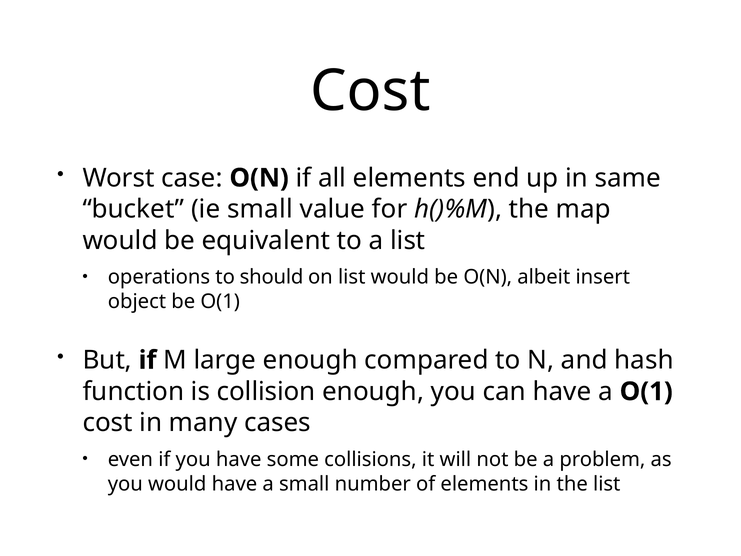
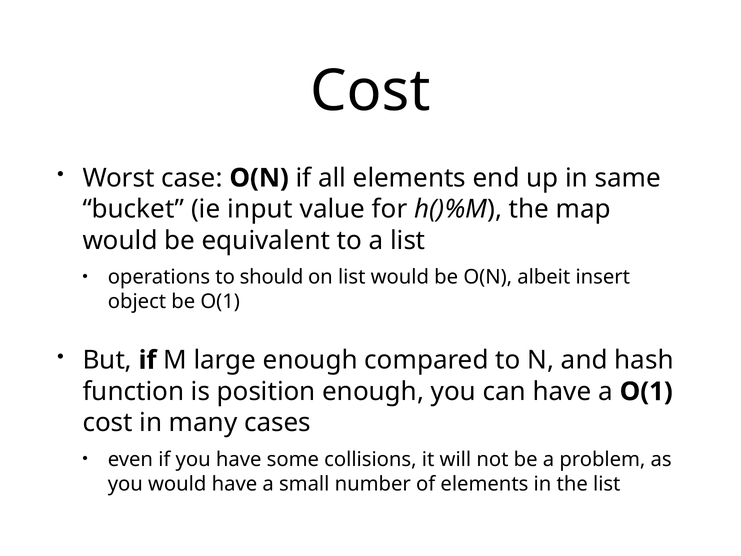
ie small: small -> input (260, 209)
collision: collision -> position (266, 391)
